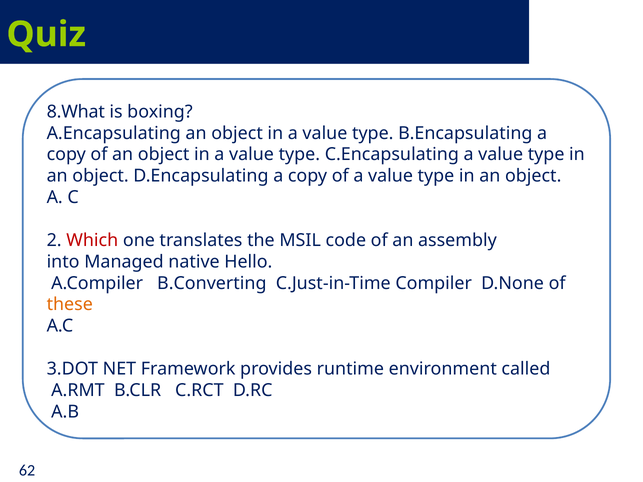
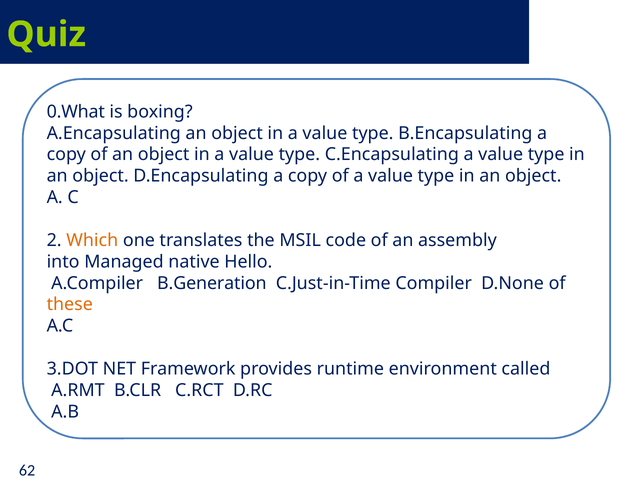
8.What: 8.What -> 0.What (76, 112)
Which colour: red -> orange (92, 240)
B.Converting: B.Converting -> B.Generation (212, 283)
